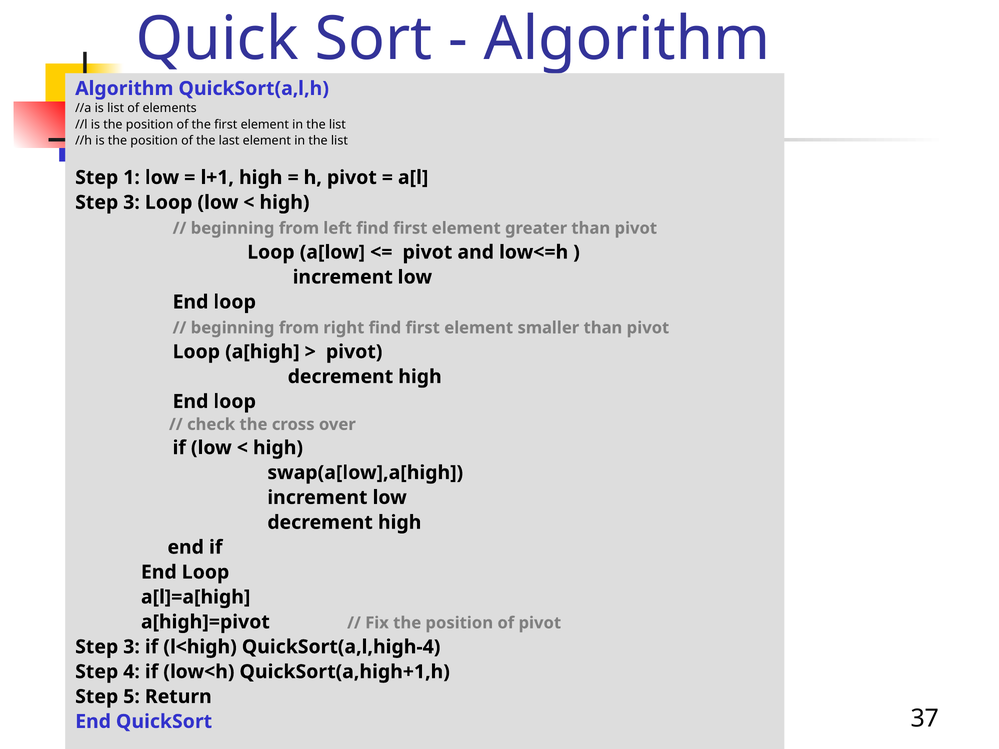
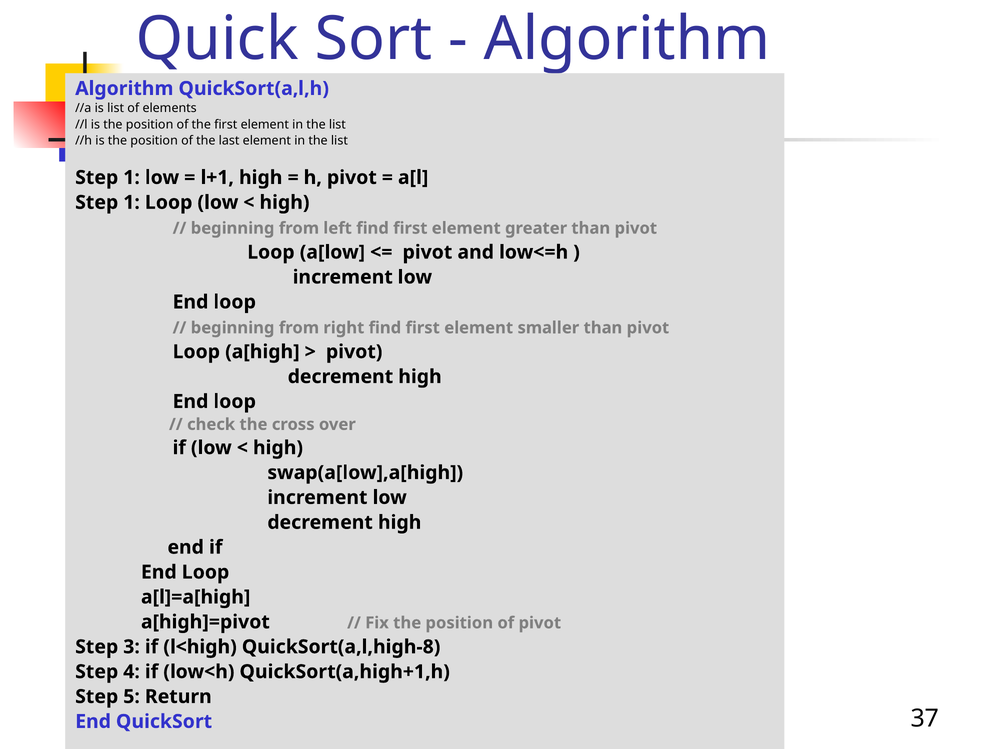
3: 3 -> 1 (132, 203)
QuickSort(a,l,high-4: QuickSort(a,l,high-4 -> QuickSort(a,l,high-8 (341, 647)
